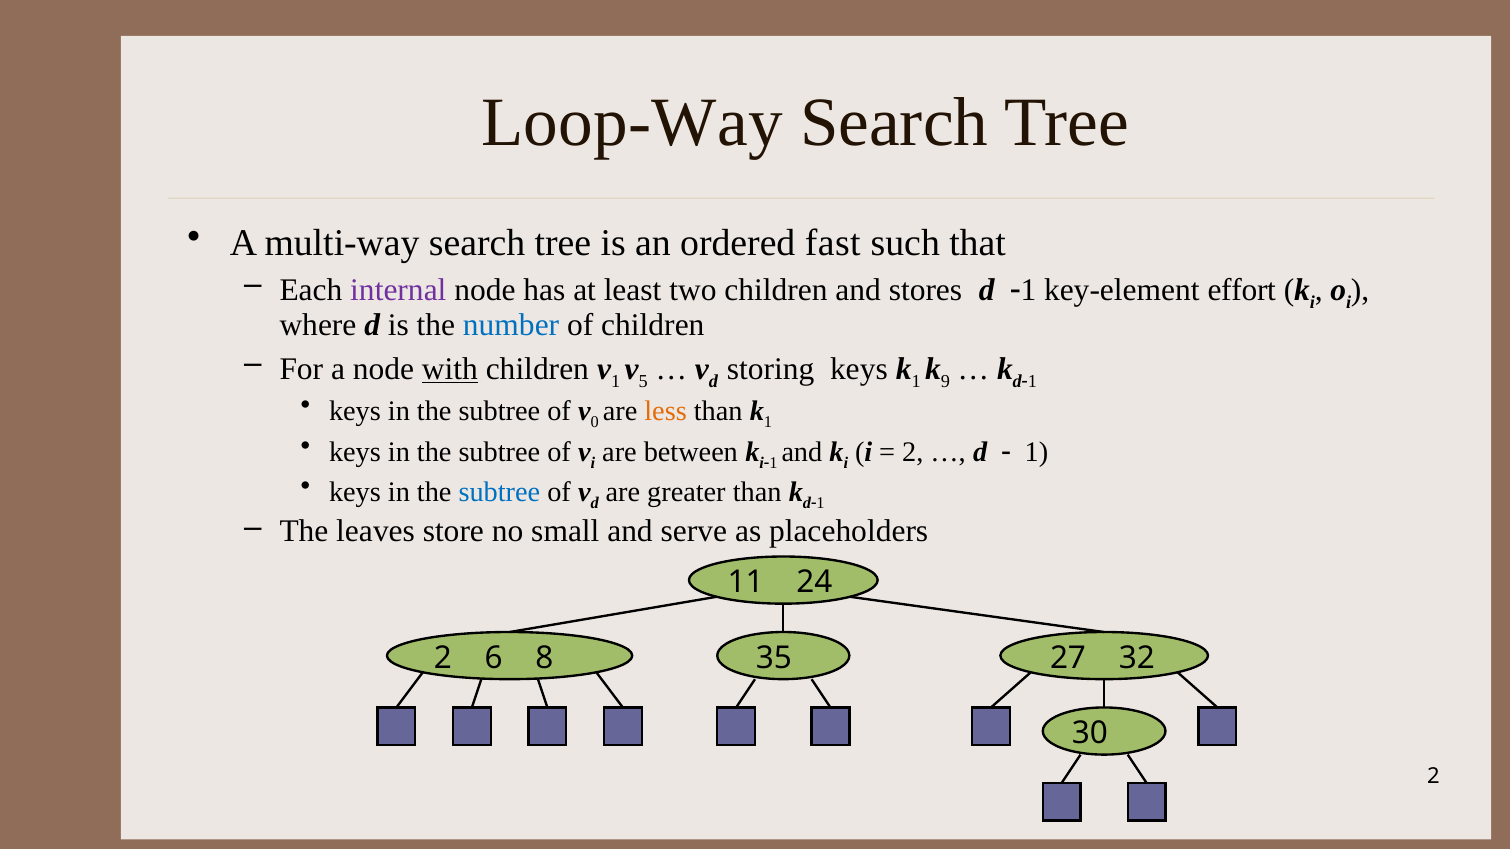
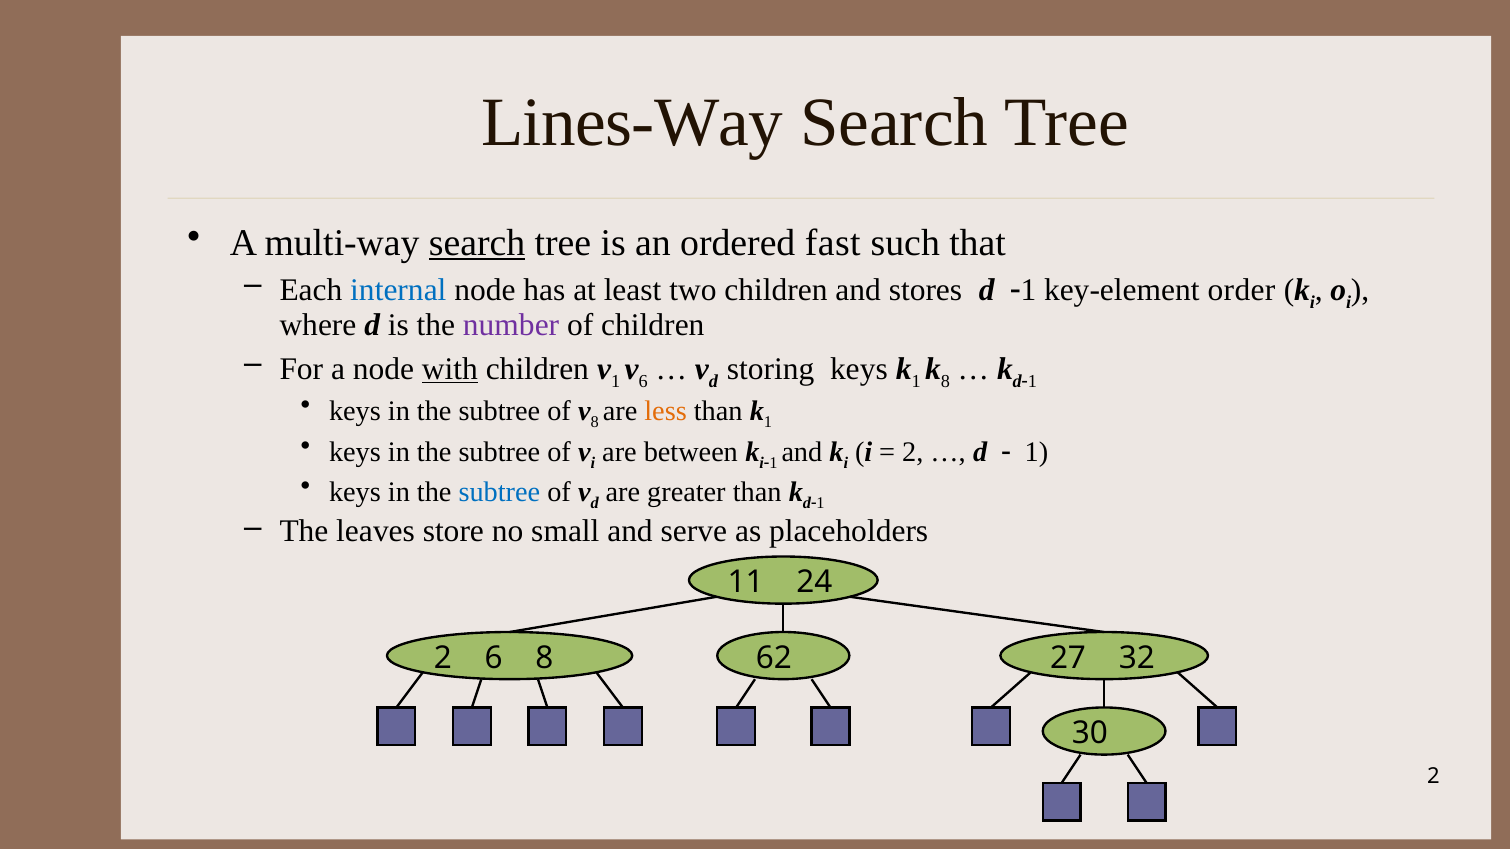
Loop-Way: Loop-Way -> Lines-Way (632, 123)
search underline: none -> present (477, 243)
internal colour: purple -> blue (398, 290)
effort: effort -> order (1241, 290)
number colour: blue -> purple (511, 325)
5: 5 -> 6 (643, 381)
9: 9 -> 8 (945, 381)
0: 0 -> 8 (595, 422)
35: 35 -> 62 (774, 658)
